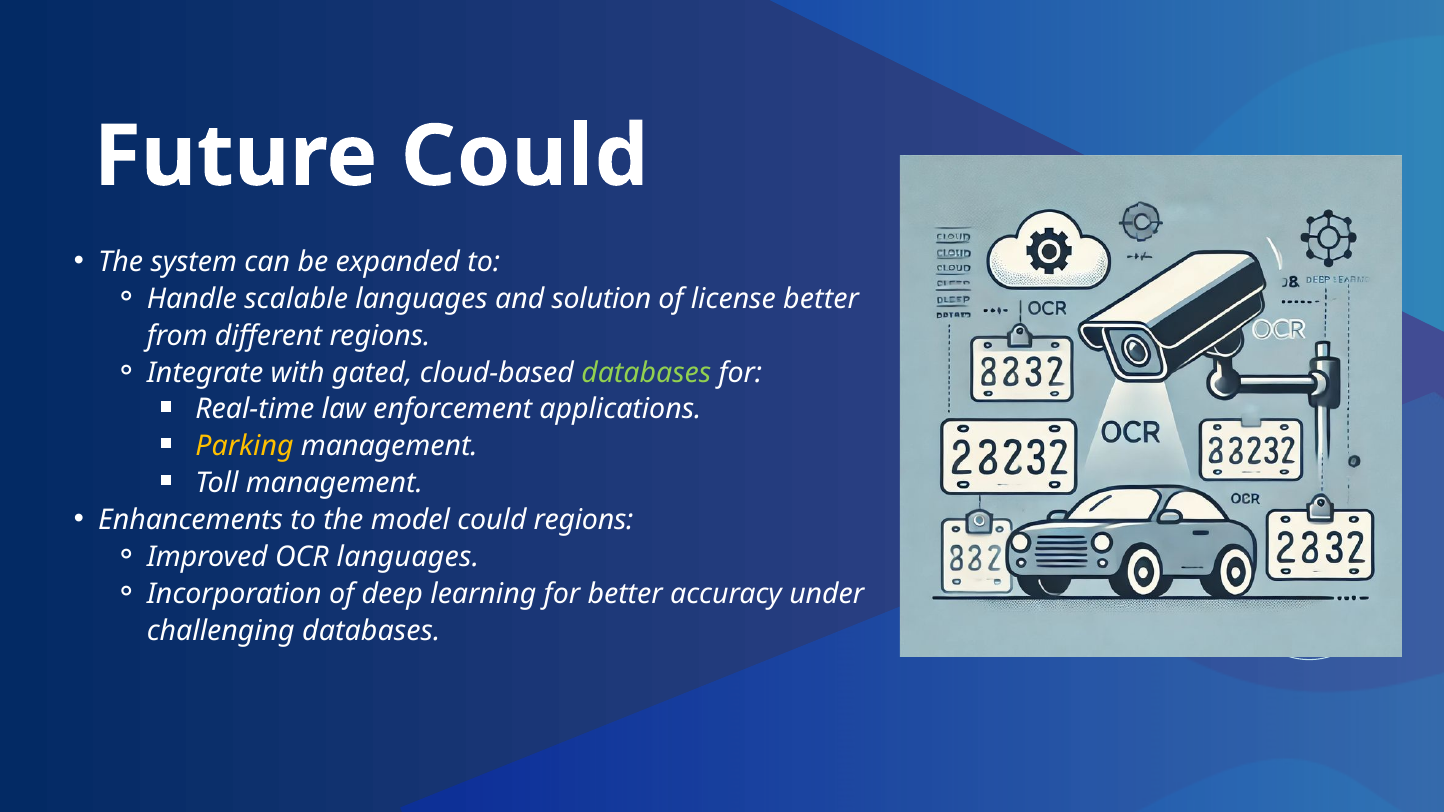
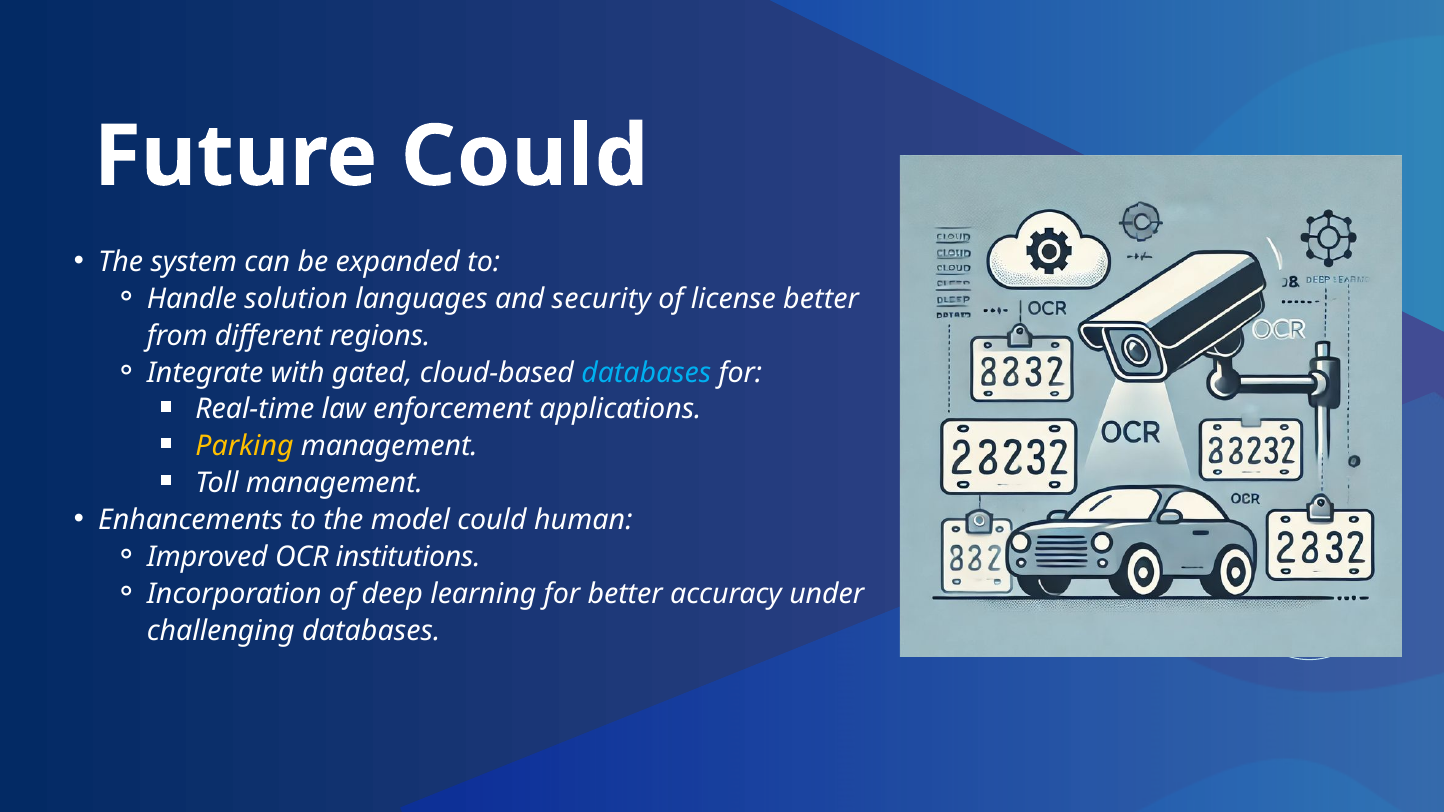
scalable: scalable -> solution (296, 299)
solution: solution -> security (601, 299)
databases colour: light green -> light blue (646, 373)
could regions: regions -> human (583, 520)
OCR languages: languages -> institutions (408, 557)
